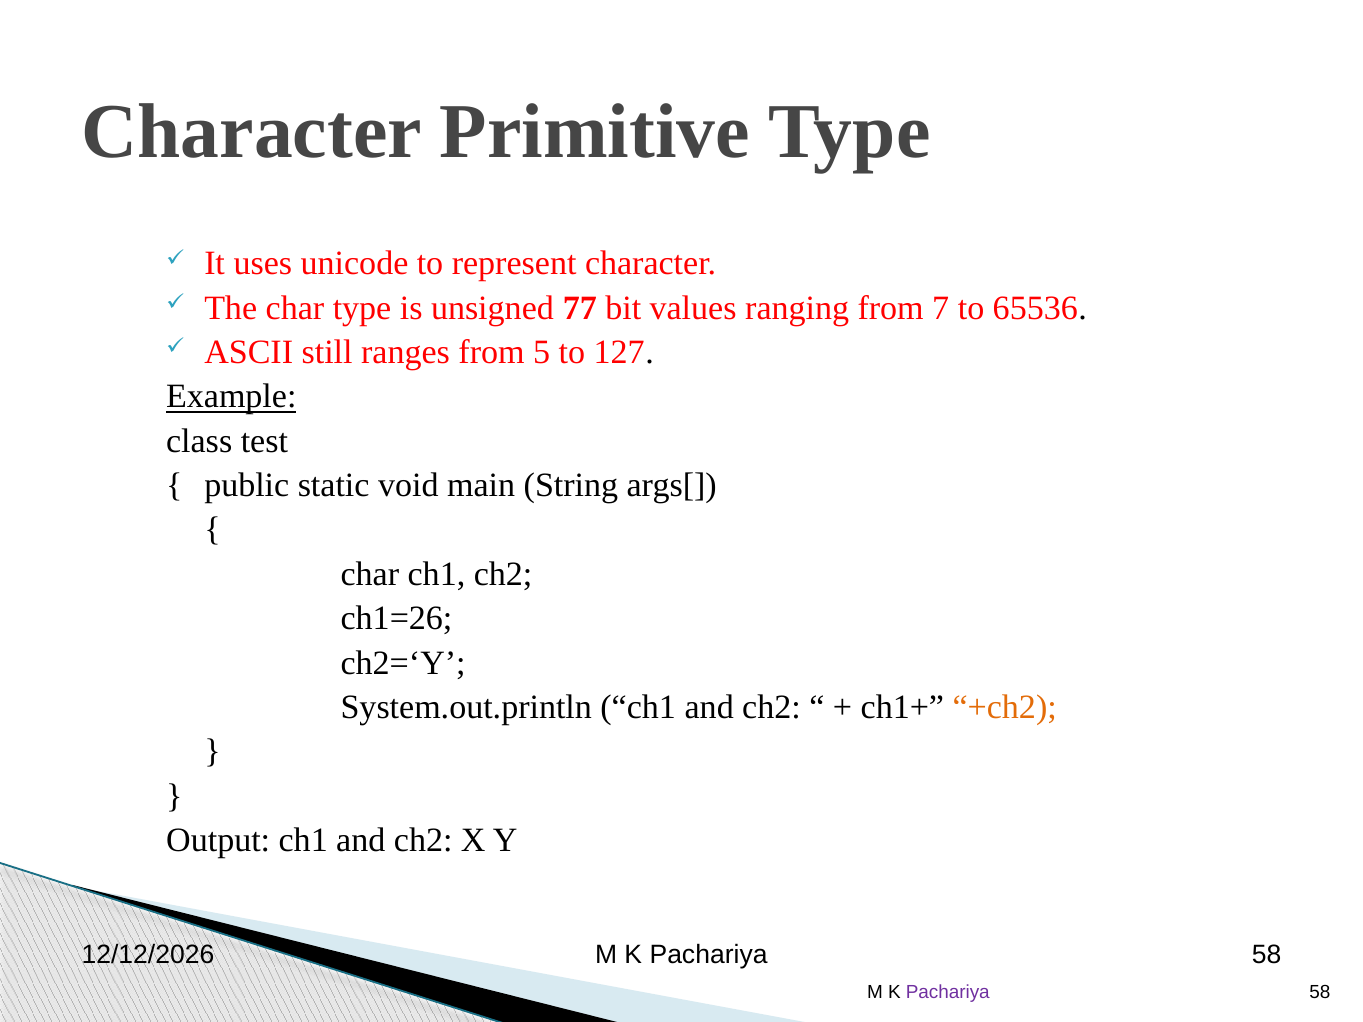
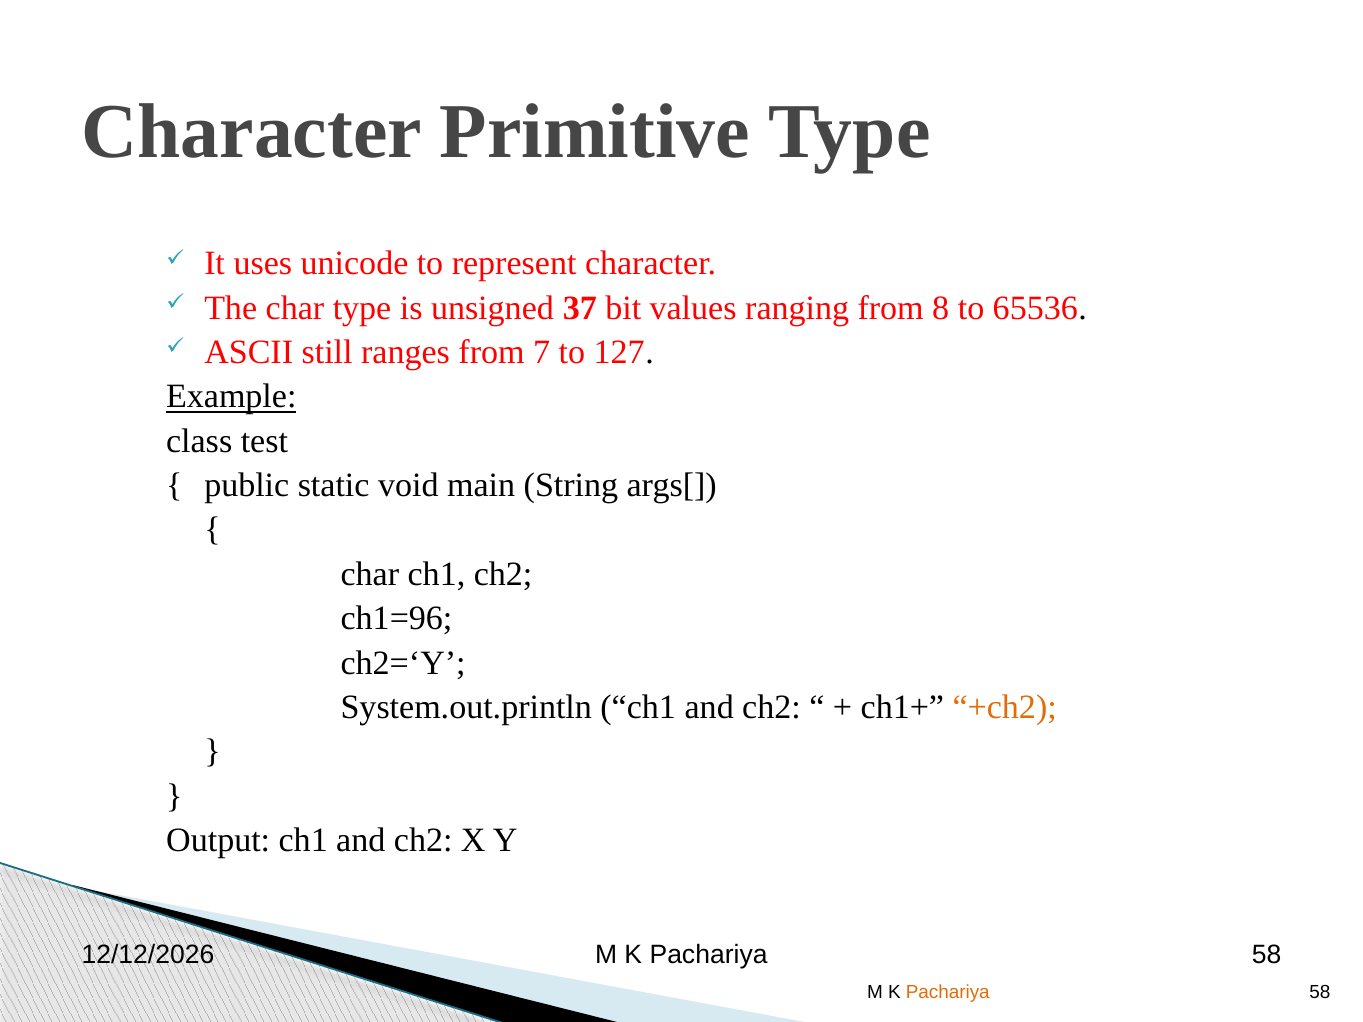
77: 77 -> 37 (580, 308)
7: 7 -> 8 (941, 308)
5: 5 -> 7 (542, 352)
ch1=26: ch1=26 -> ch1=96 (397, 619)
Pachariya colour: purple -> orange (948, 993)
